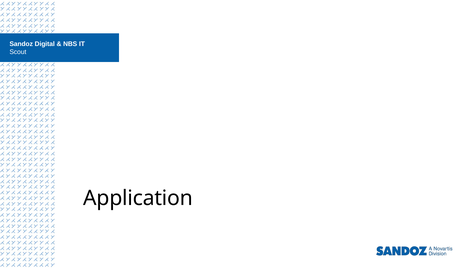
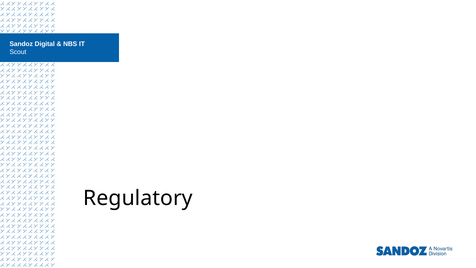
Application: Application -> Regulatory (138, 198)
